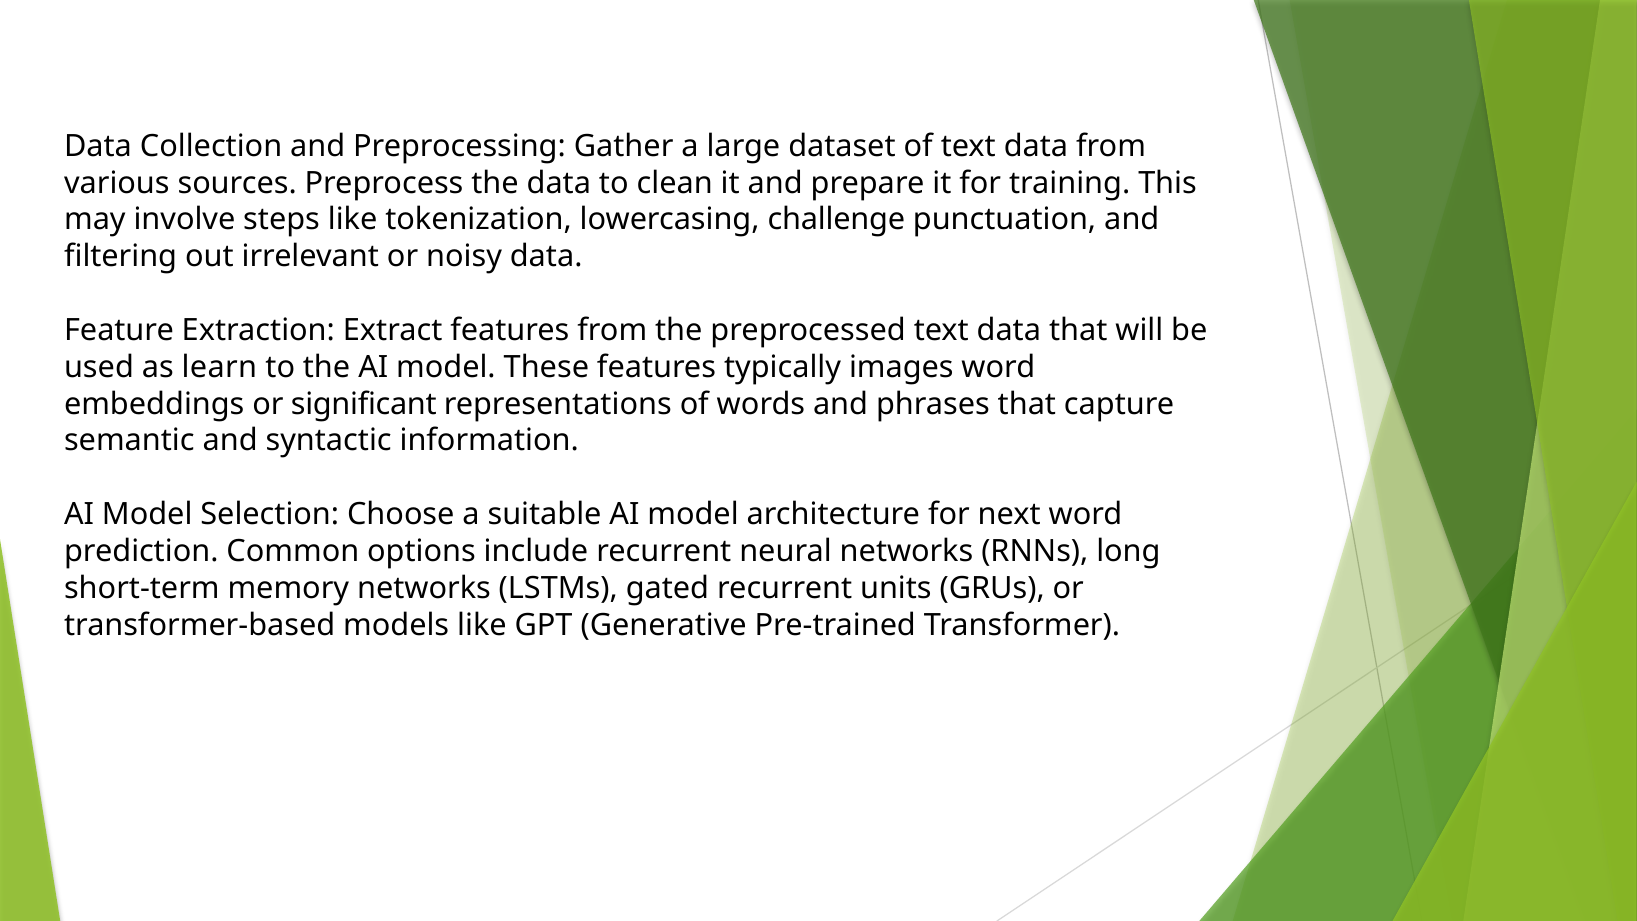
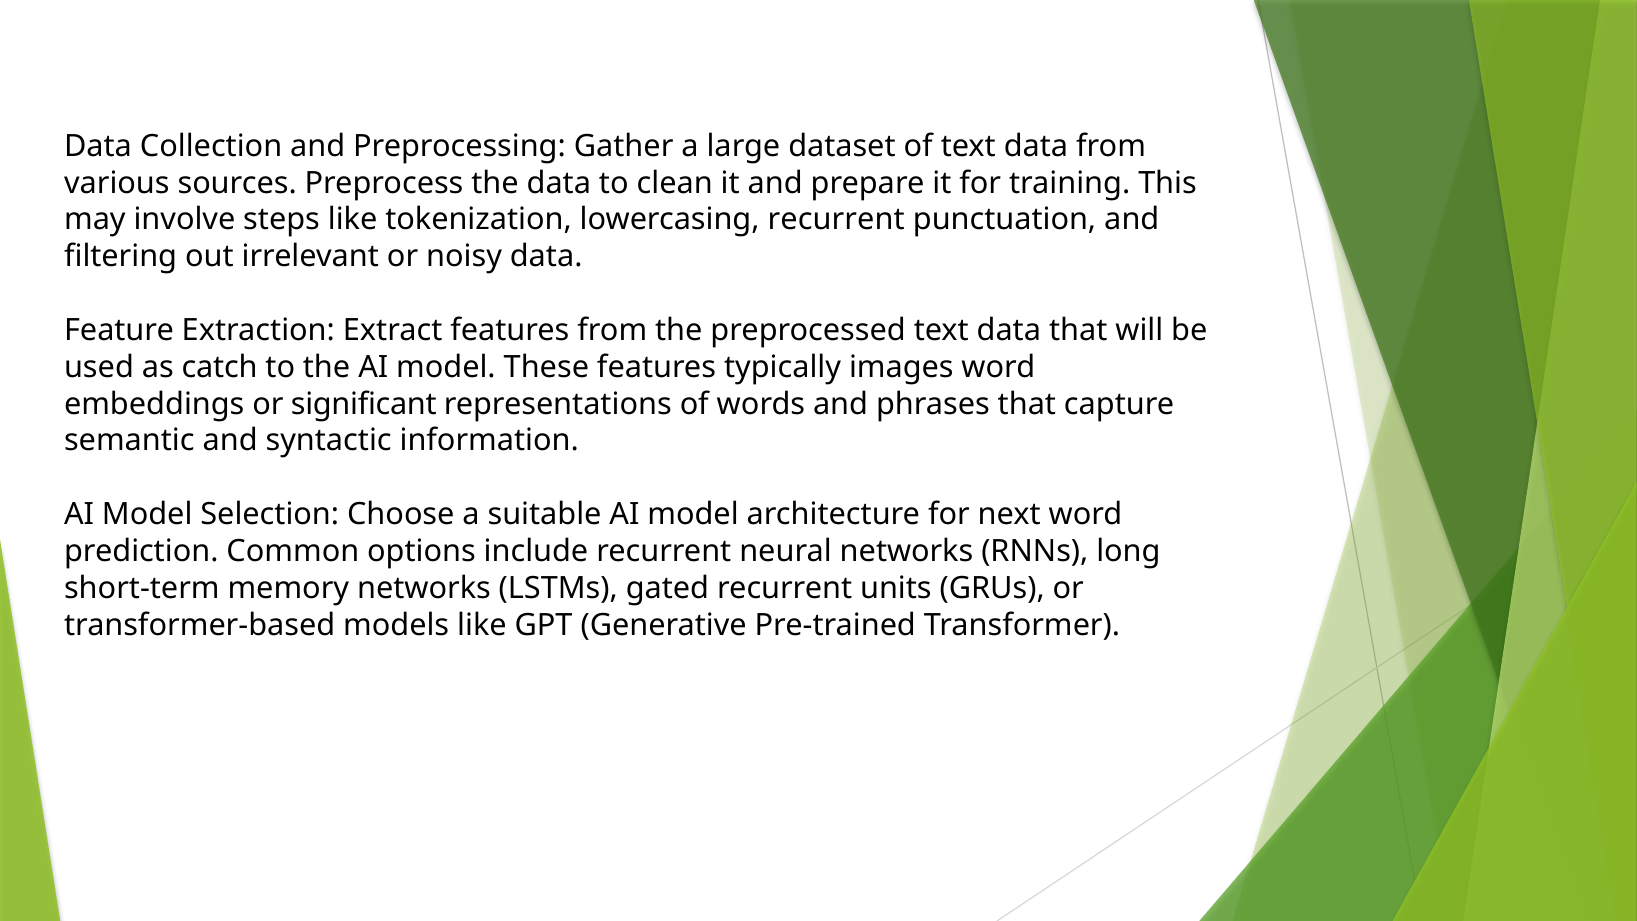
lowercasing challenge: challenge -> recurrent (836, 220)
learn: learn -> catch (220, 367)
